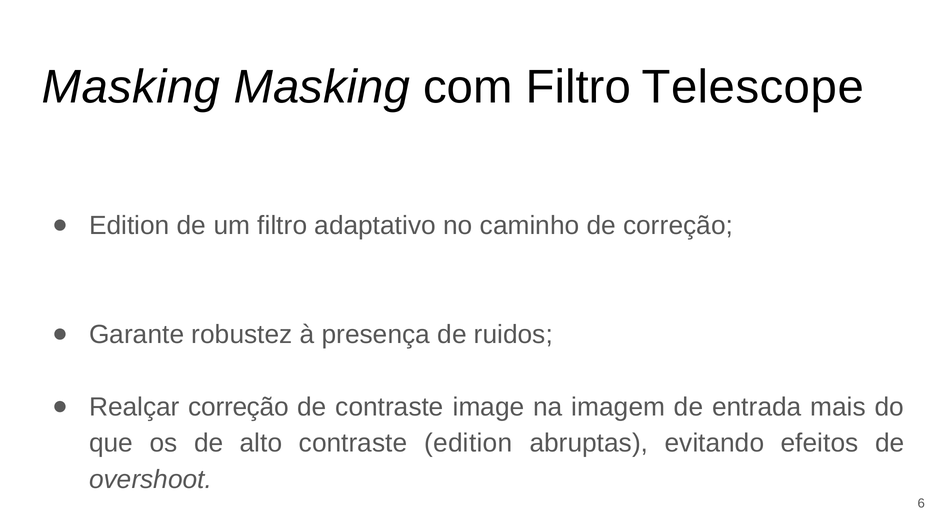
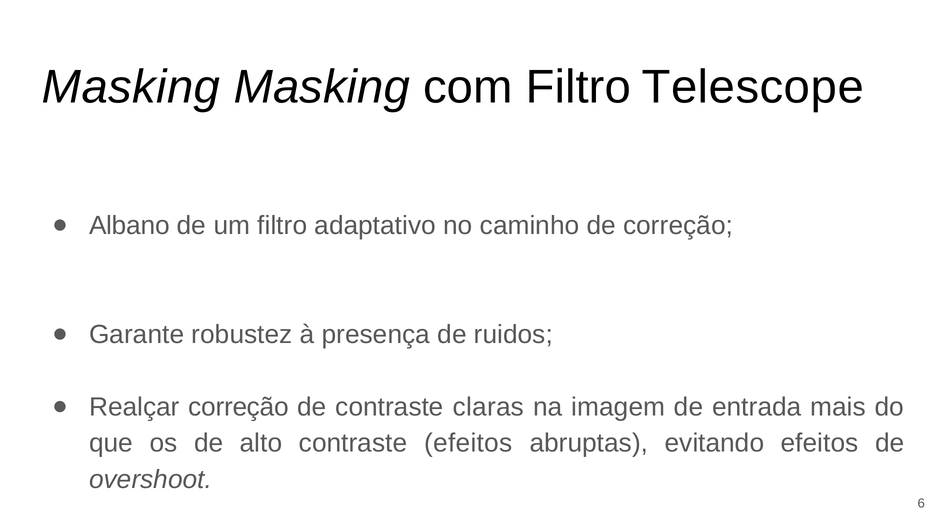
Edition: Edition -> Albano (129, 226)
image: image -> claras (488, 407)
contraste edition: edition -> efeitos (468, 444)
